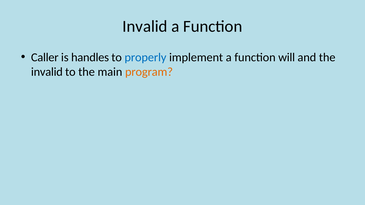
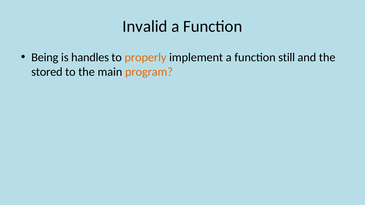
Caller: Caller -> Being (45, 57)
properly colour: blue -> orange (145, 57)
will: will -> still (287, 57)
invalid: invalid -> stored (47, 72)
